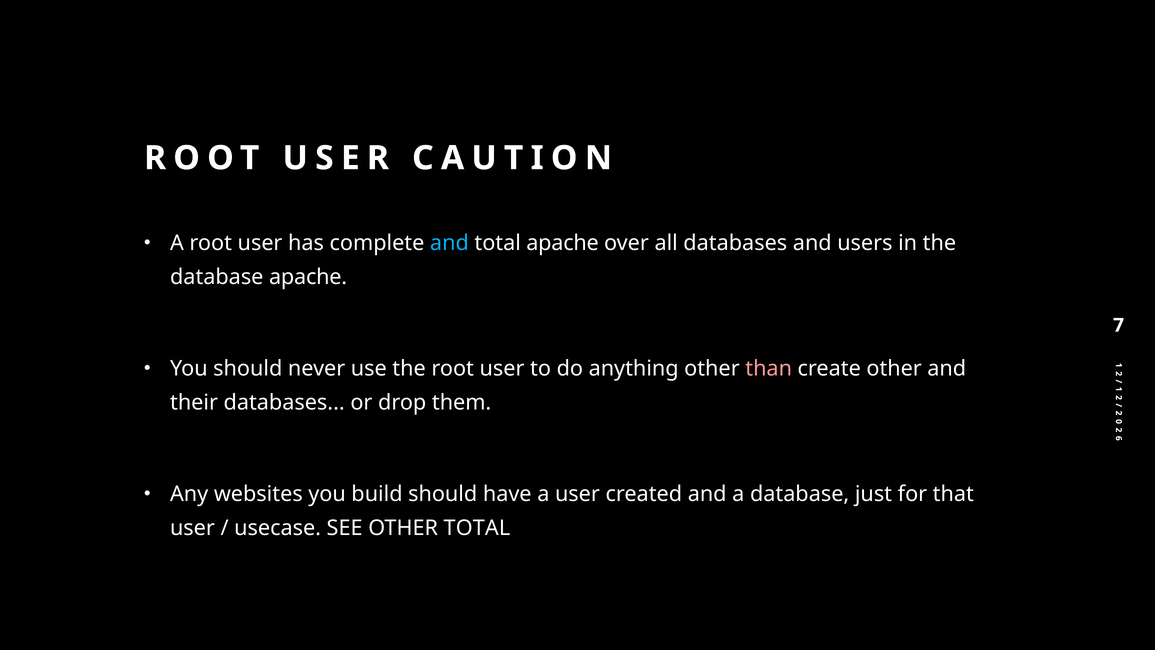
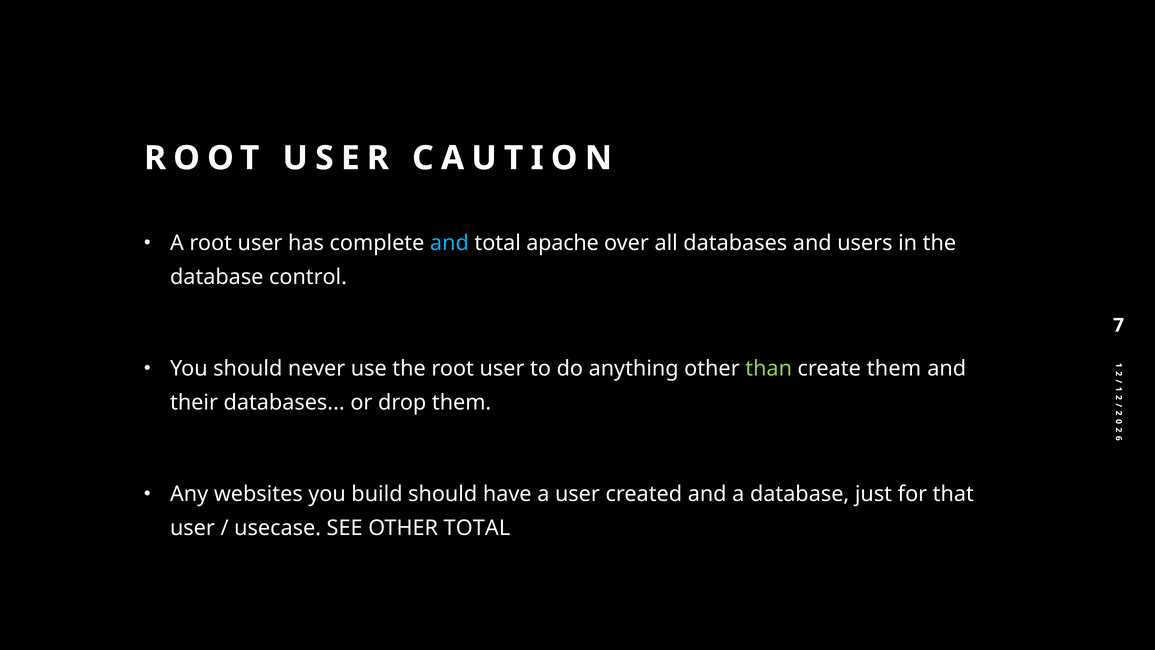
database apache: apache -> control (308, 277)
than colour: pink -> light green (769, 369)
create other: other -> them (894, 369)
